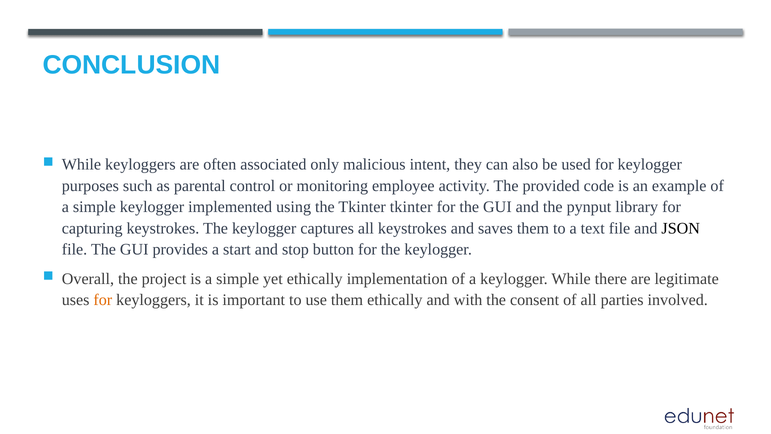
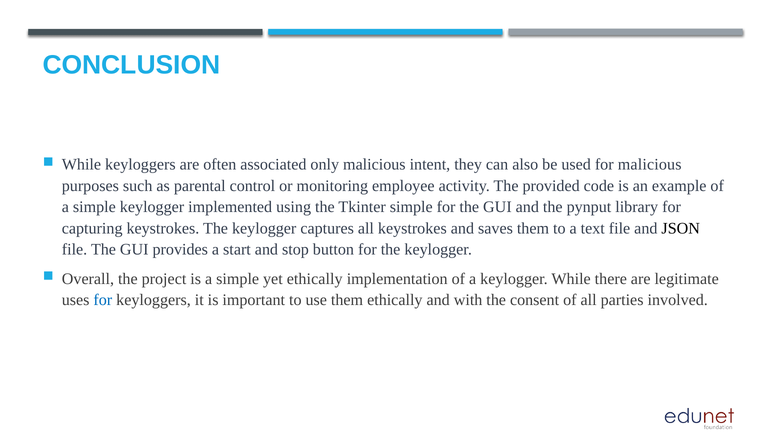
for keylogger: keylogger -> malicious (650, 165)
Tkinter tkinter: tkinter -> simple (411, 207)
for colour: orange -> blue (103, 300)
